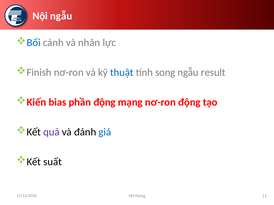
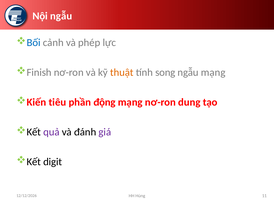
nhân: nhân -> phép (89, 43)
thuật colour: blue -> orange (122, 73)
ngẫu result: result -> mạng (213, 73)
bias: bias -> tiêu (57, 102)
nơ-ron động: động -> dung (189, 102)
giá colour: blue -> purple (105, 132)
suất: suất -> digit (53, 162)
